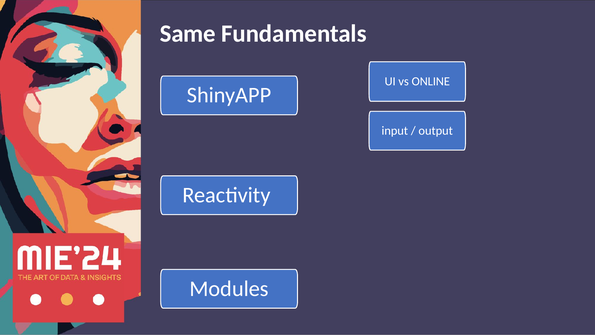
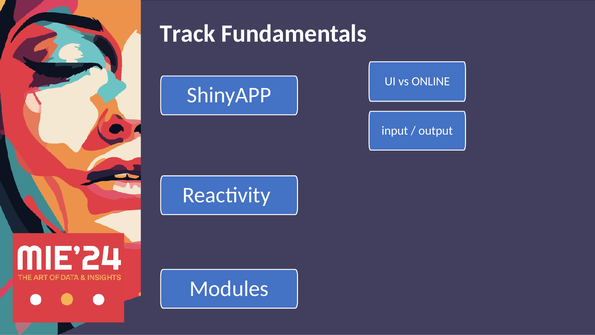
Same: Same -> Track (188, 34)
